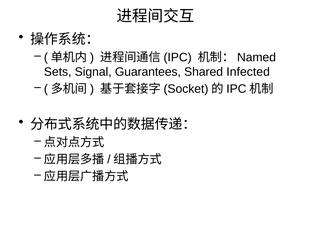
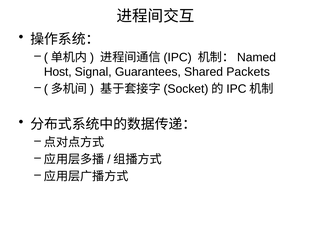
Sets: Sets -> Host (58, 72)
Infected: Infected -> Packets (248, 72)
